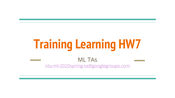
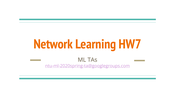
Training: Training -> Network (53, 44)
